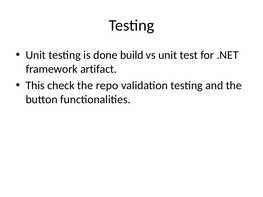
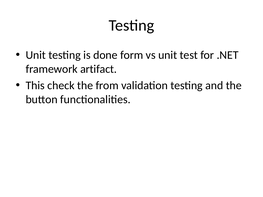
build: build -> form (132, 55)
repo: repo -> from (107, 86)
